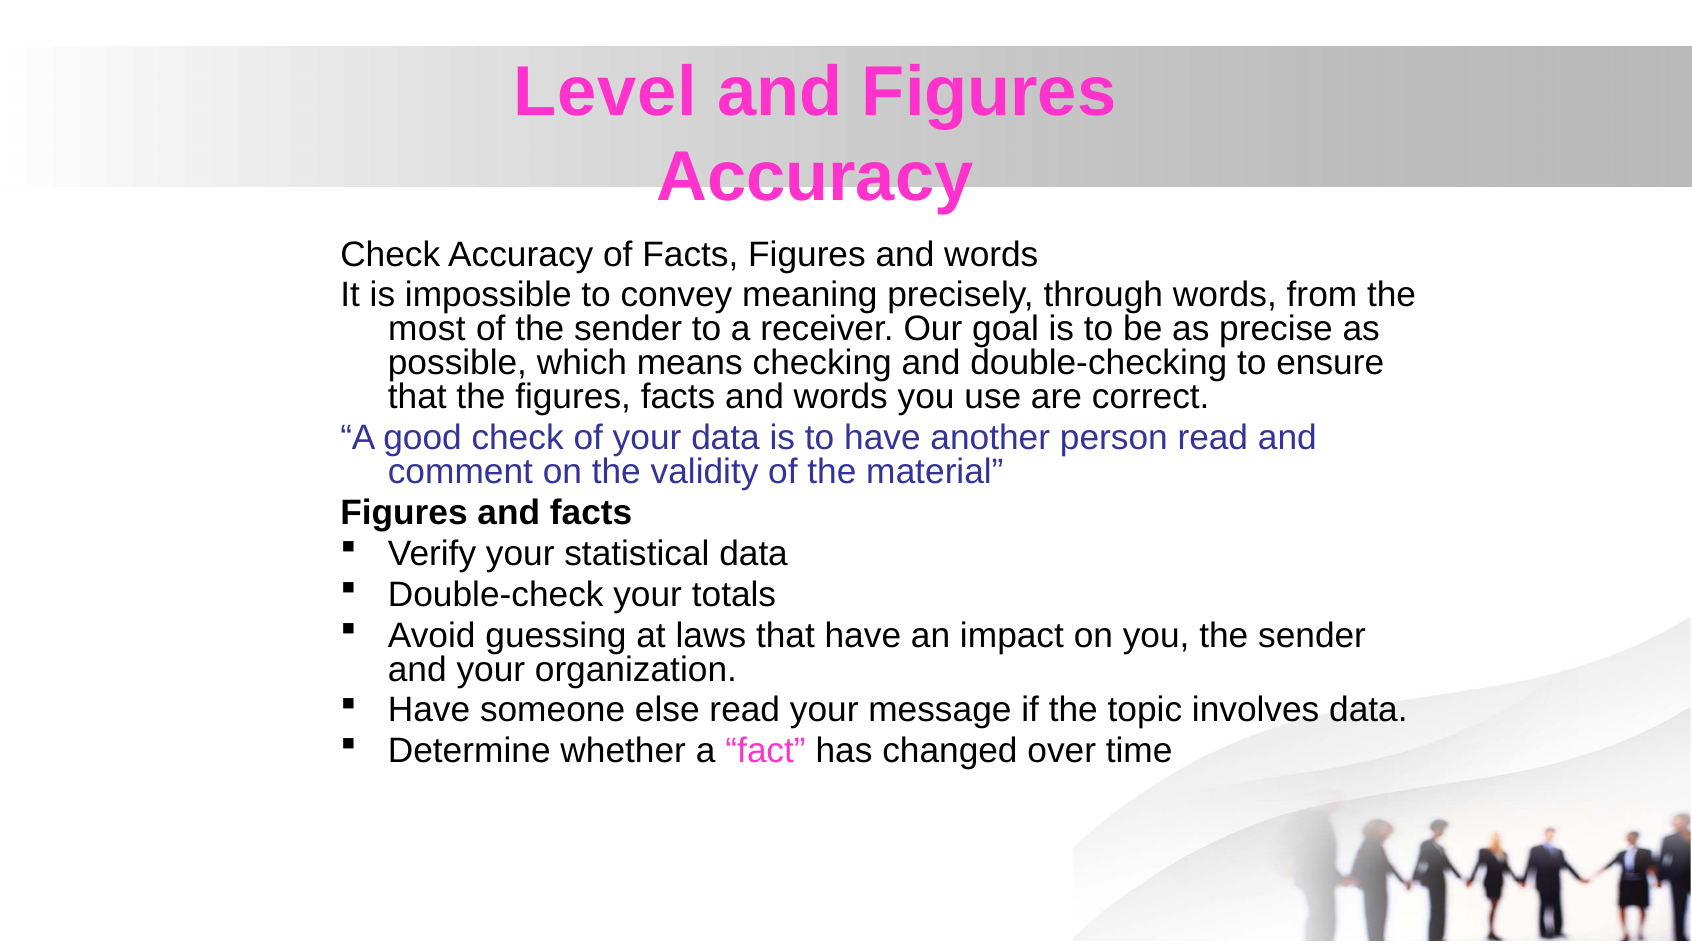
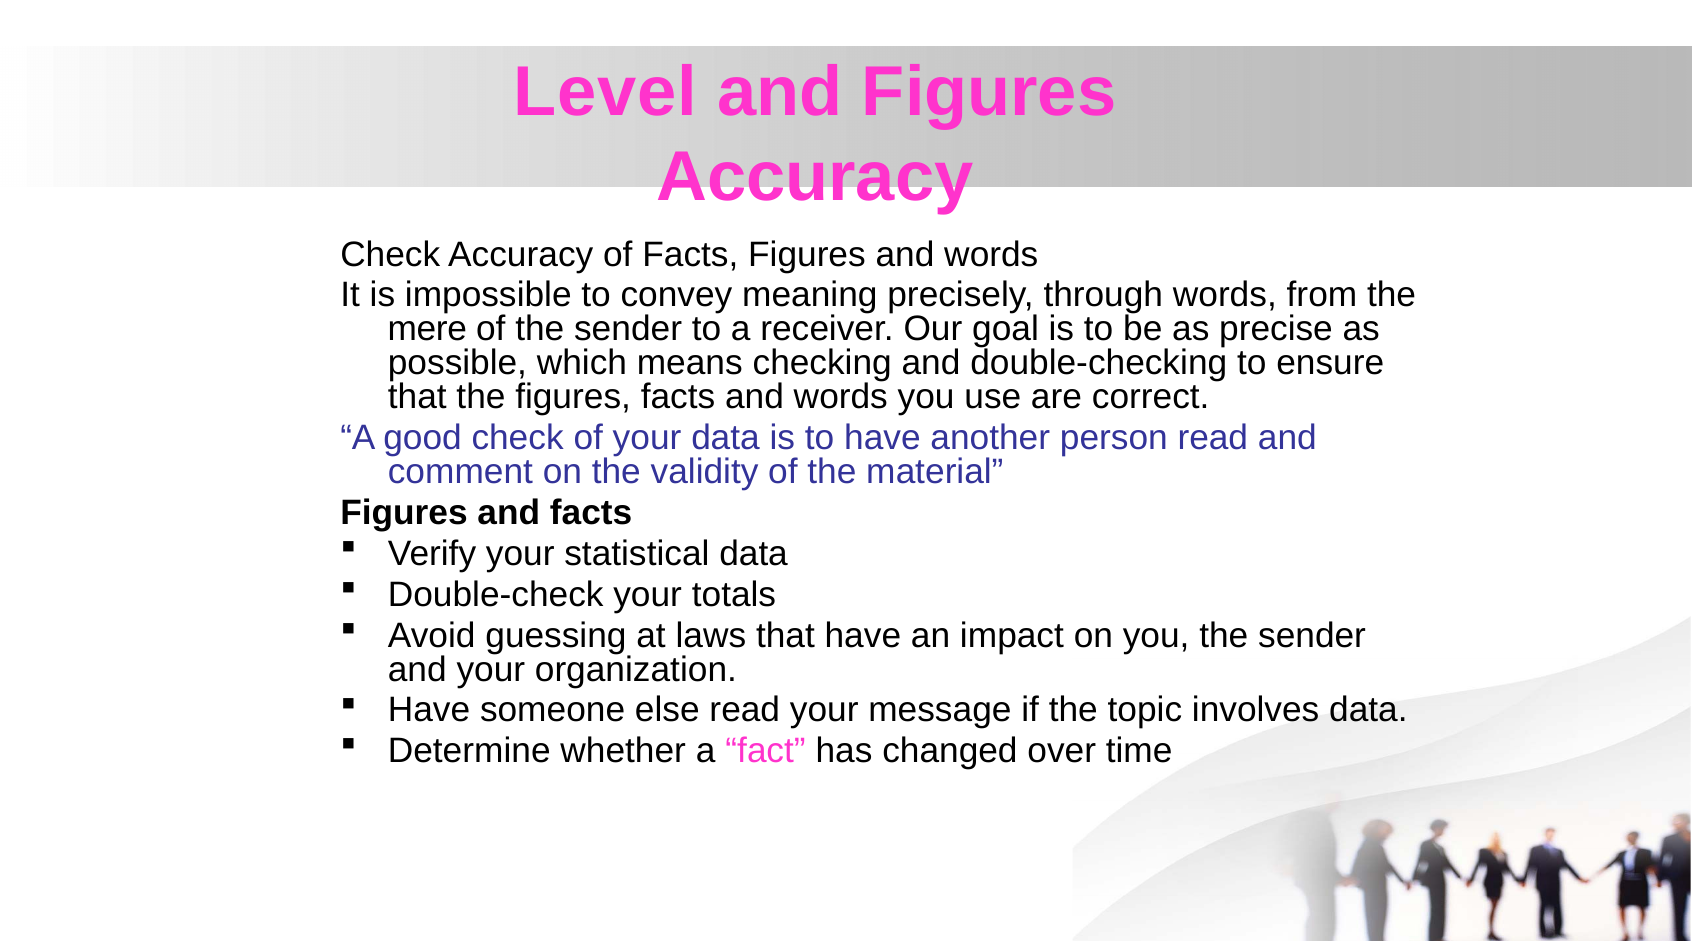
most: most -> mere (427, 329)
